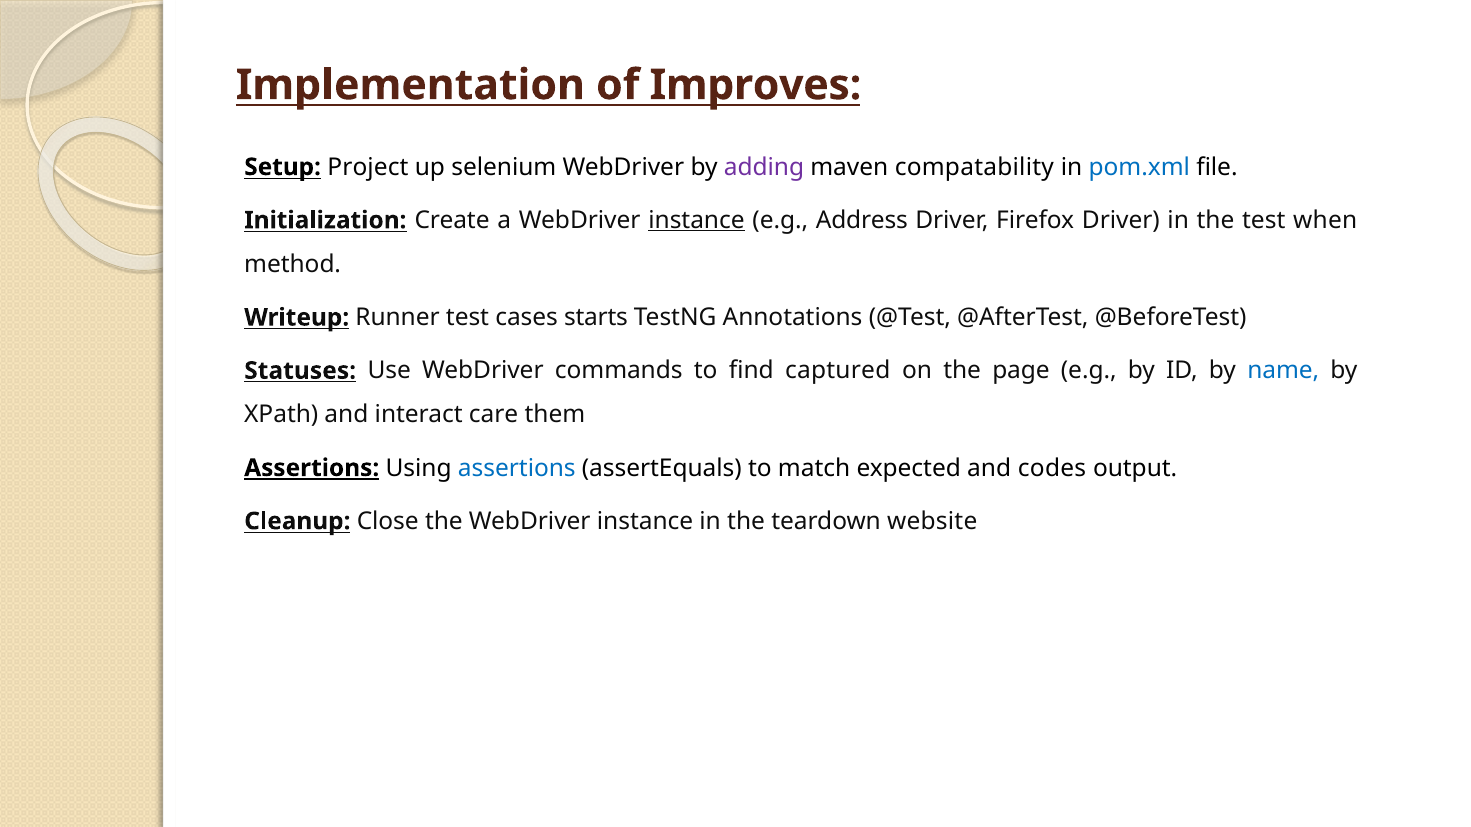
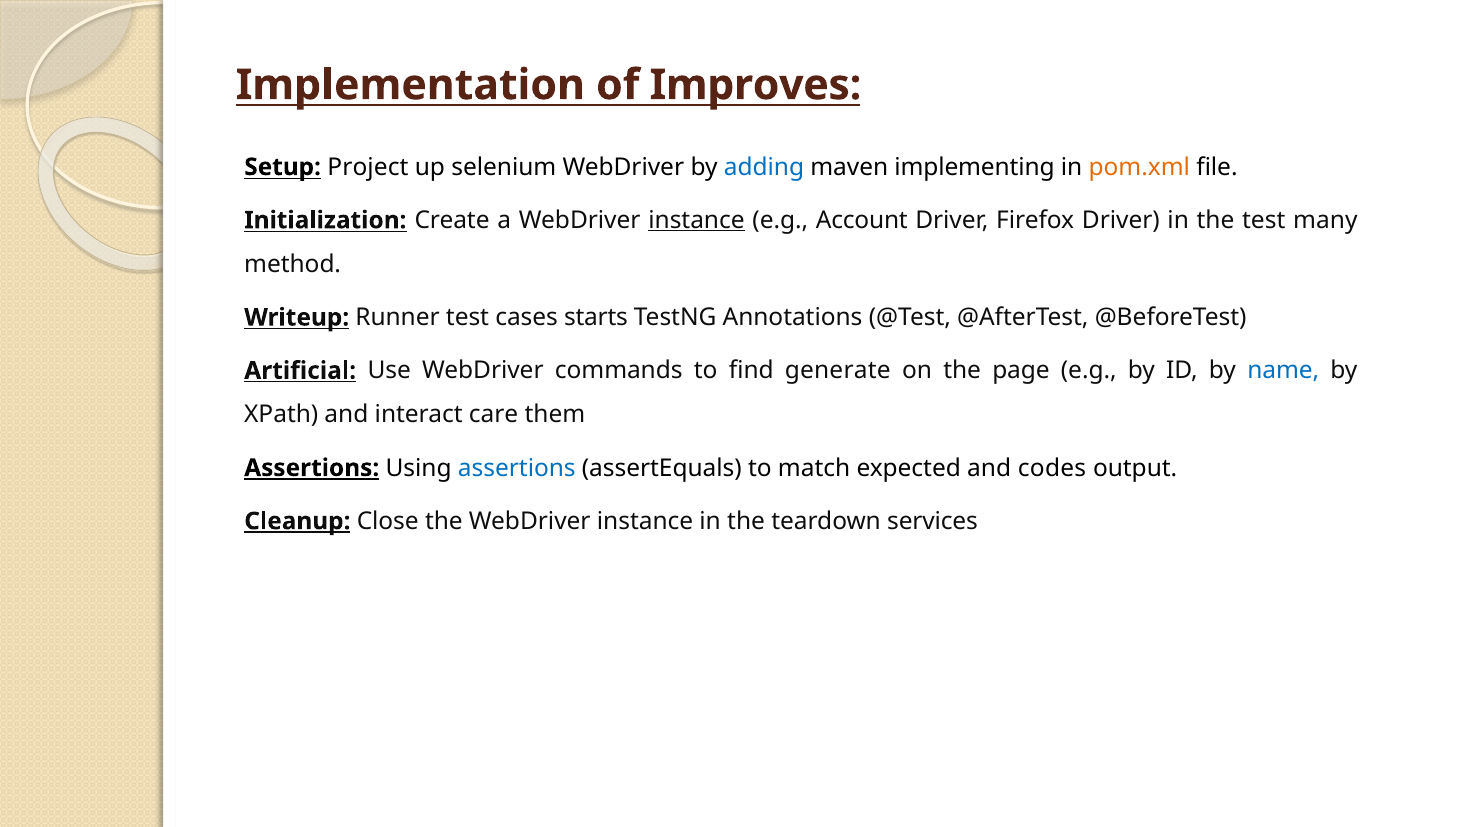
adding colour: purple -> blue (764, 167)
compatability: compatability -> implementing (975, 167)
pom.xml colour: blue -> orange (1139, 167)
Address: Address -> Account (862, 220)
when: when -> many (1325, 220)
Statuses: Statuses -> Artificial (300, 371)
captured: captured -> generate (838, 371)
Cleanup underline: none -> present (297, 521)
website: website -> services (932, 521)
